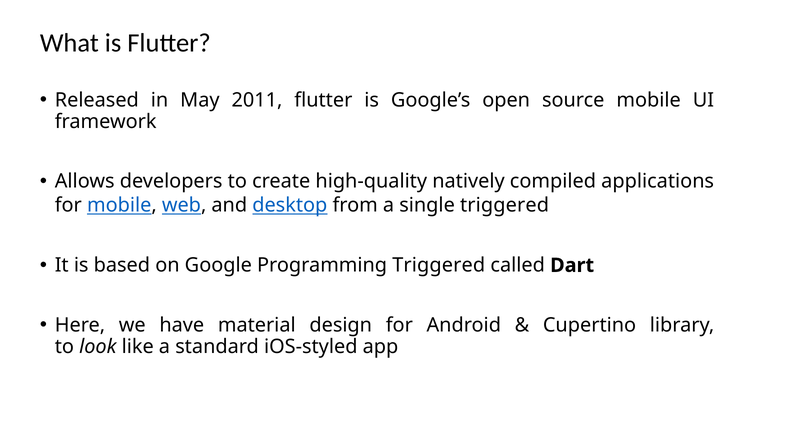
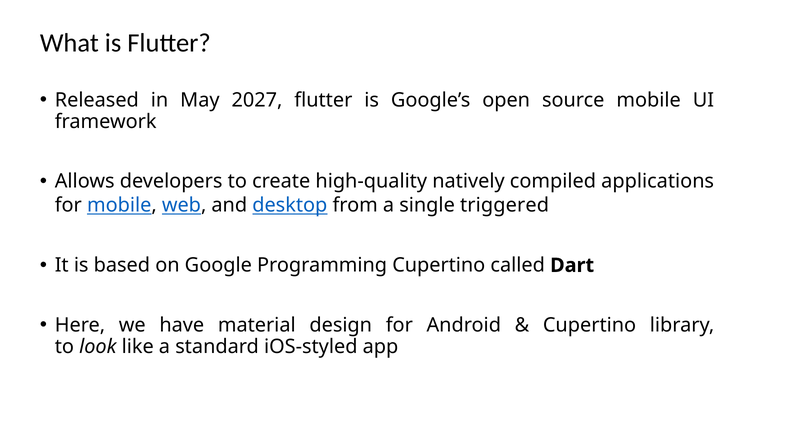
2011: 2011 -> 2027 (257, 100)
Programming Triggered: Triggered -> Cupertino (439, 265)
